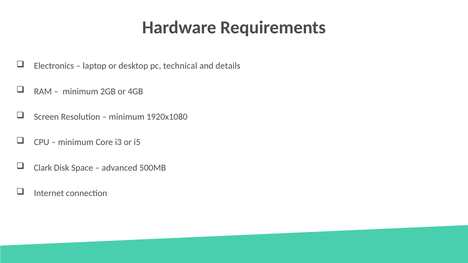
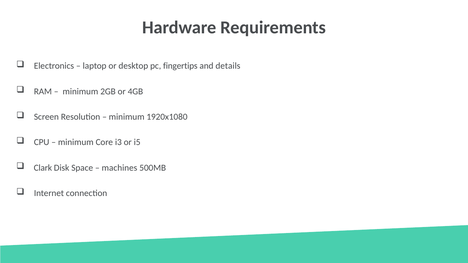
technical: technical -> fingertips (180, 66)
advanced: advanced -> machines (119, 168)
